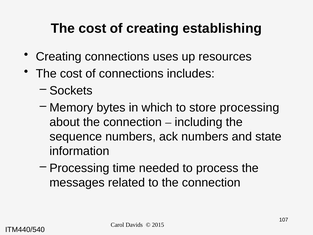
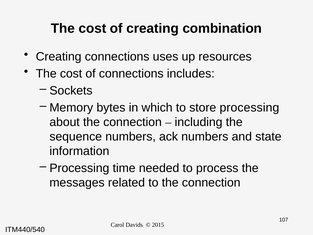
establishing: establishing -> combination (222, 28)
